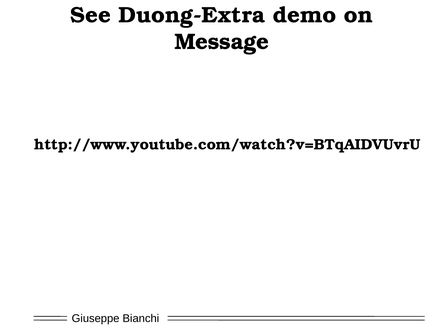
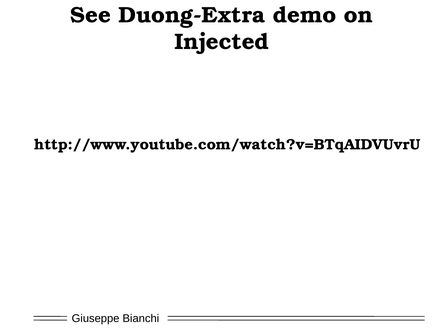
Message: Message -> Injected (222, 42)
